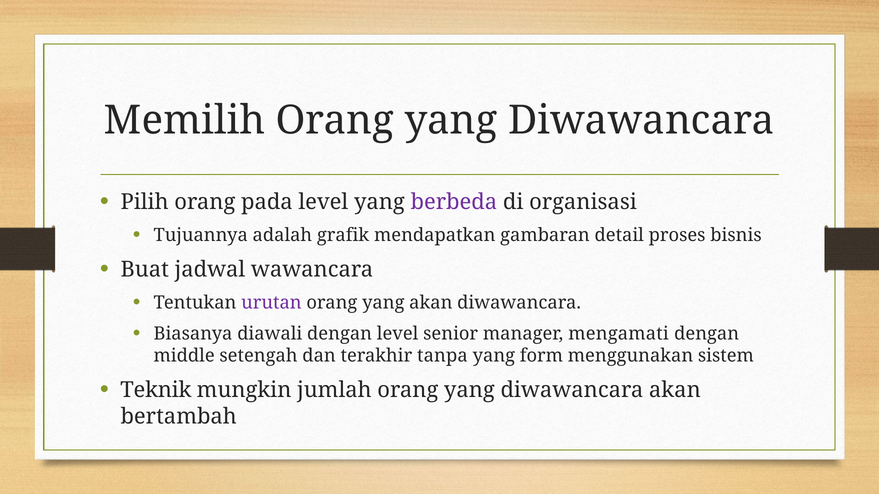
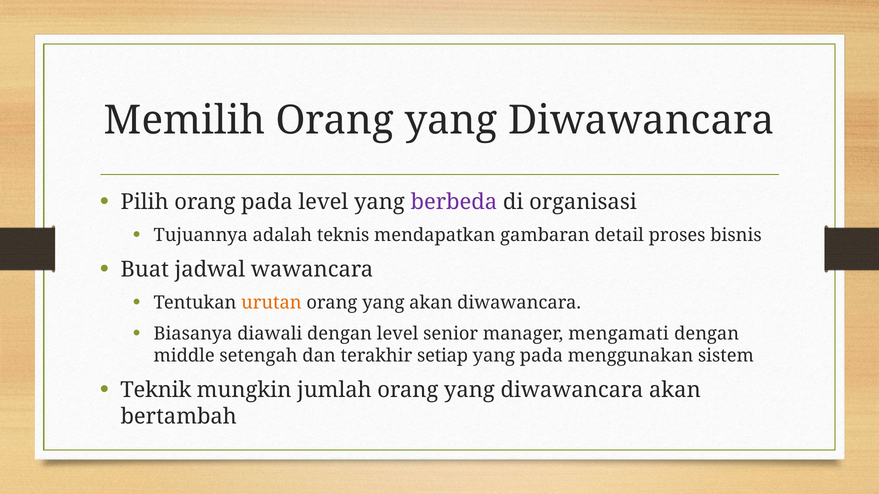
grafik: grafik -> teknis (343, 235)
urutan colour: purple -> orange (271, 303)
tanpa: tanpa -> setiap (443, 356)
yang form: form -> pada (541, 356)
